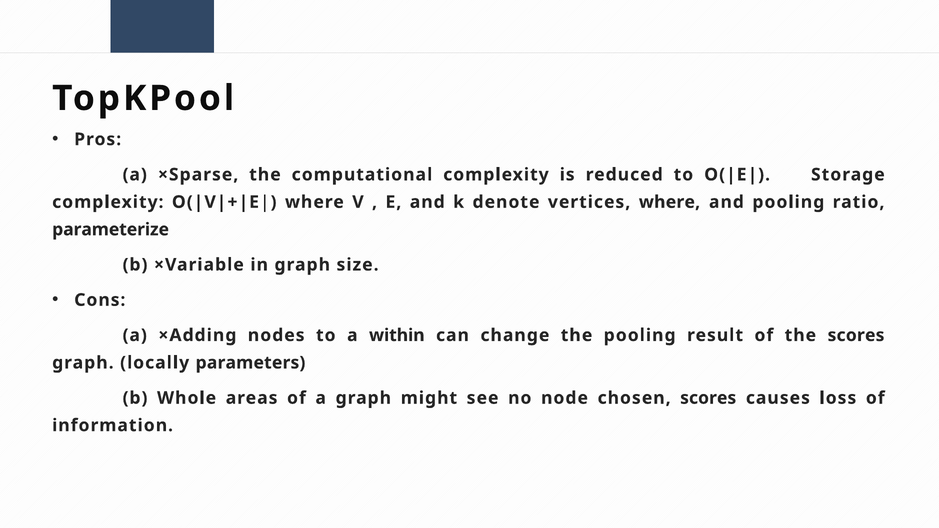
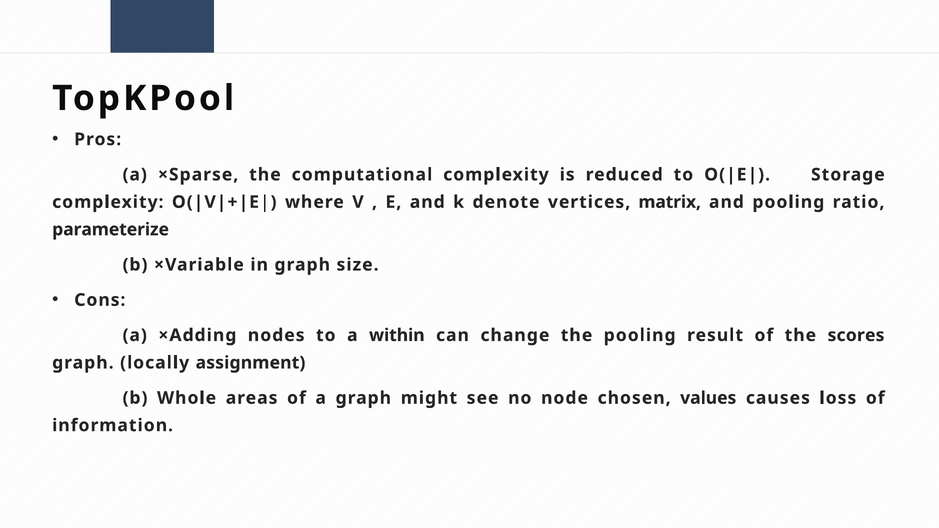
vertices where: where -> matrix (670, 202)
parameters: parameters -> assignment (251, 363)
chosen scores: scores -> values (708, 398)
